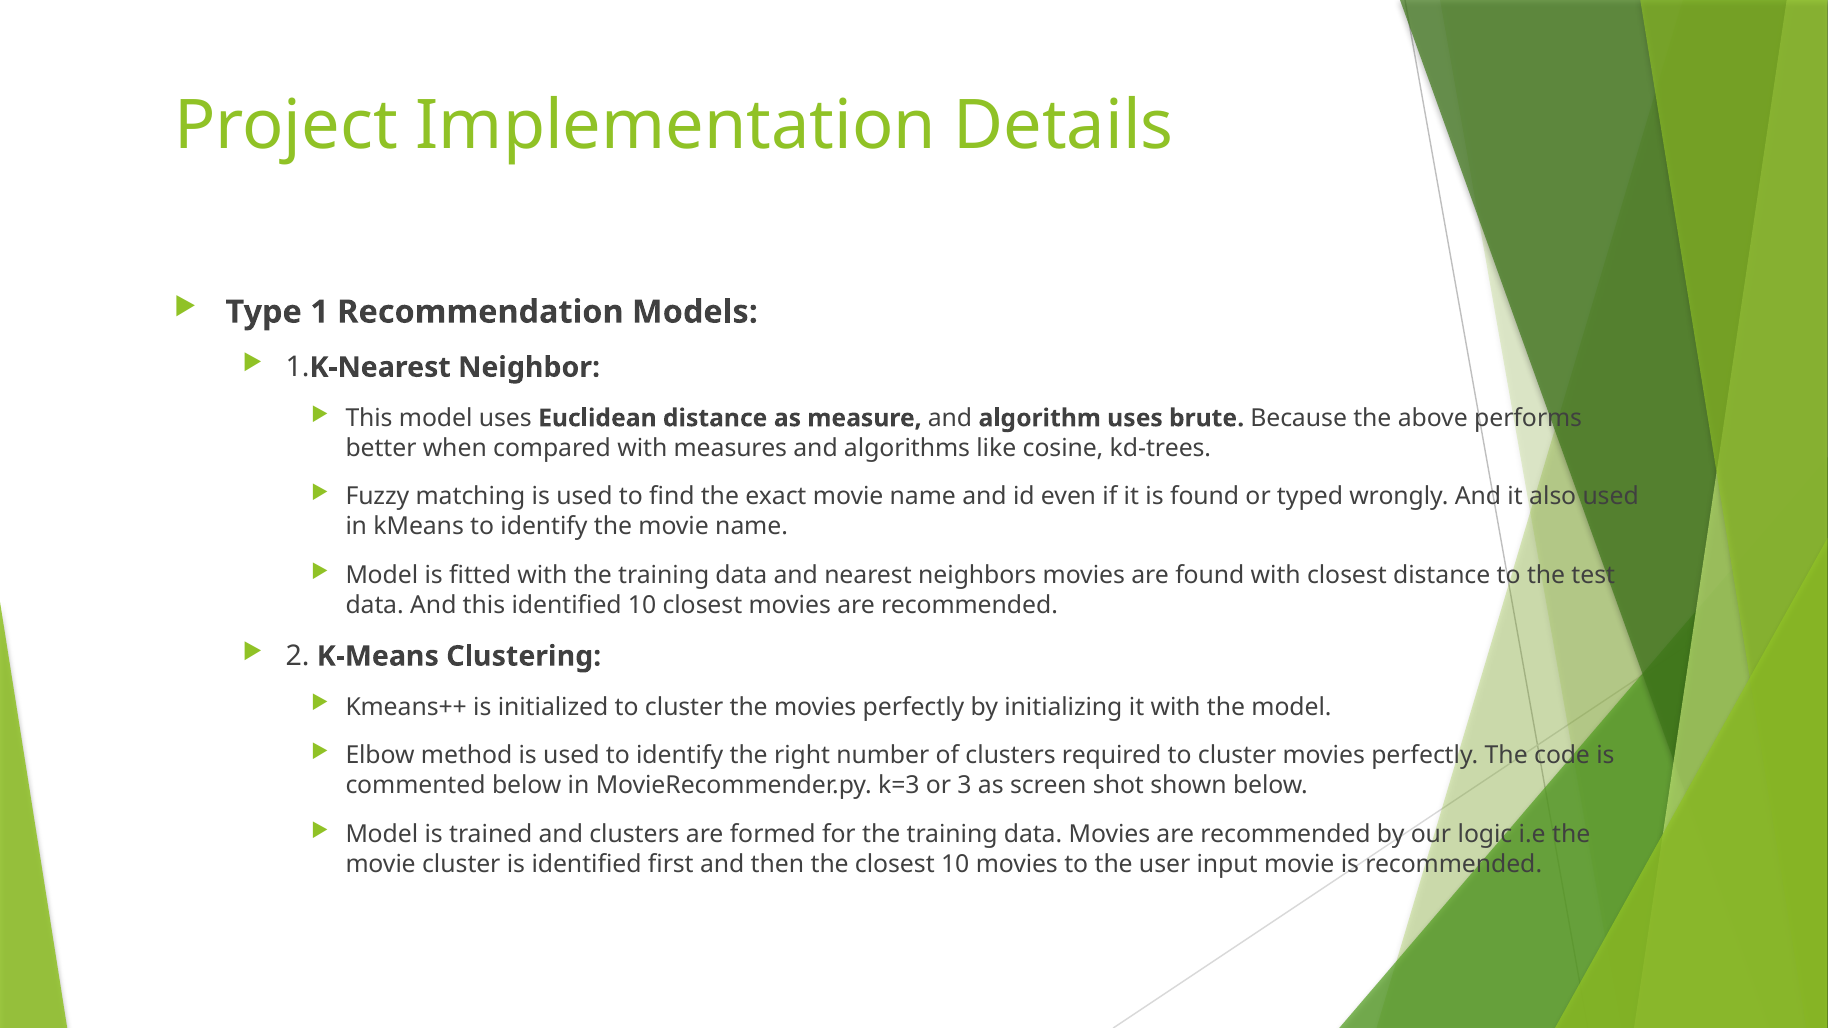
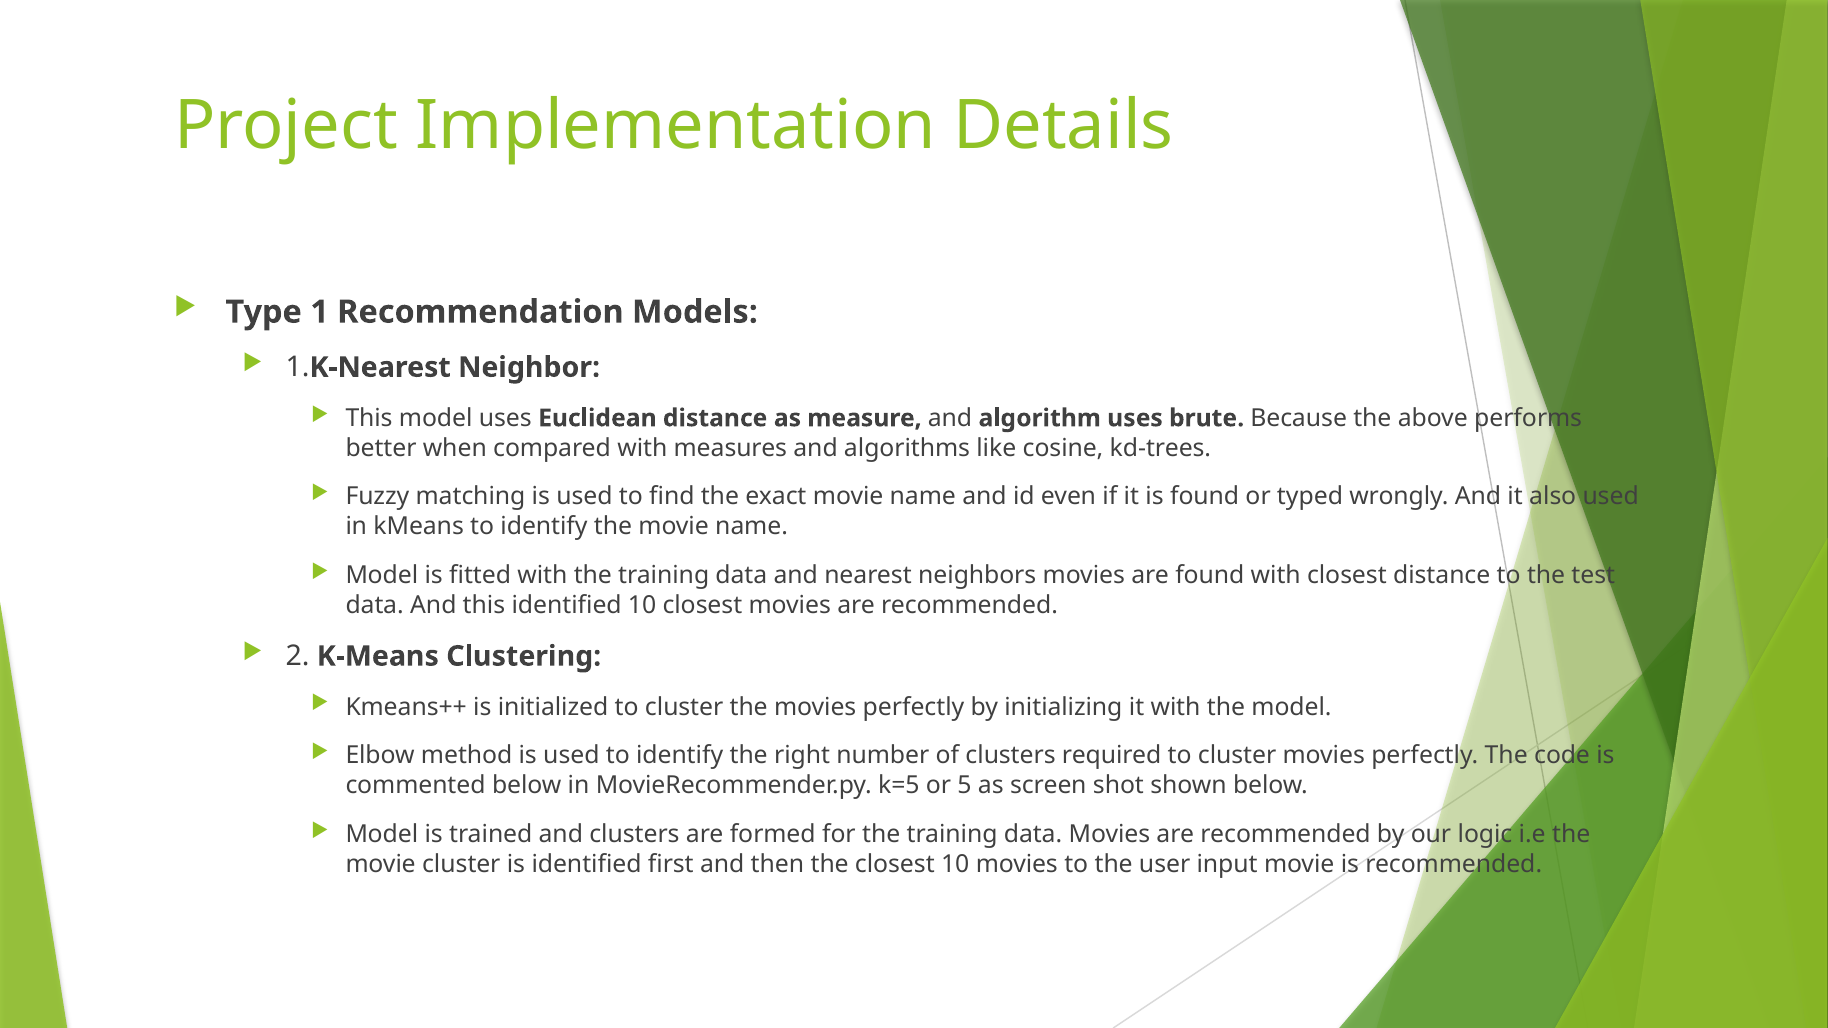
k=3: k=3 -> k=5 (899, 786)
3: 3 -> 5 (965, 786)
